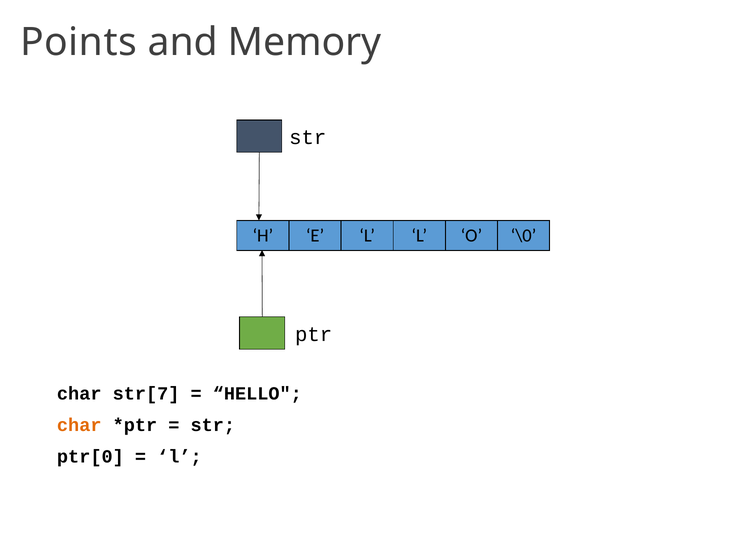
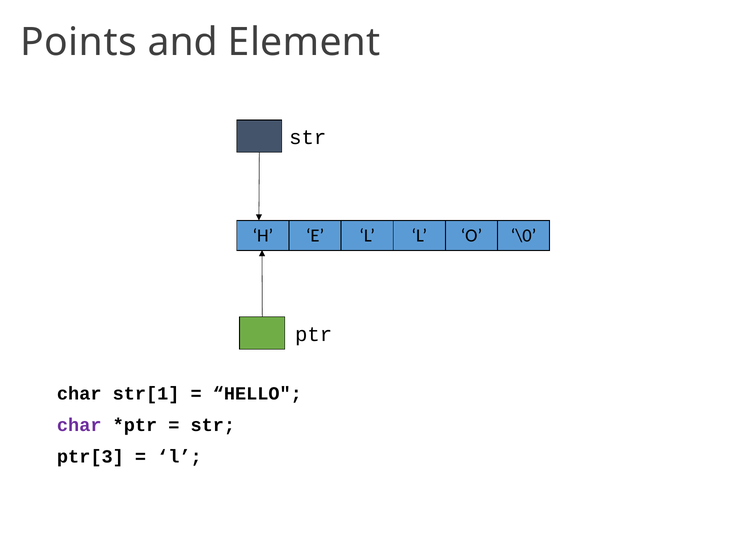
Memory: Memory -> Element (304, 42)
str[7: str[7 -> str[1 (146, 393)
char colour: orange -> purple (79, 425)
ptr[0: ptr[0 -> ptr[3 (90, 456)
